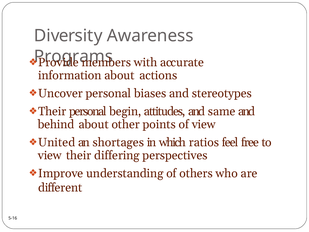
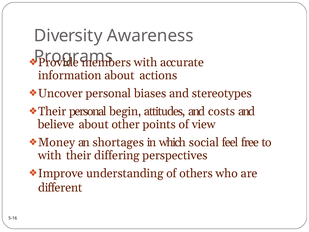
same: same -> costs (222, 111)
behind: behind -> believe (56, 124)
United: United -> Money (57, 142)
ratios: ratios -> social (204, 142)
view: view -> with (50, 155)
